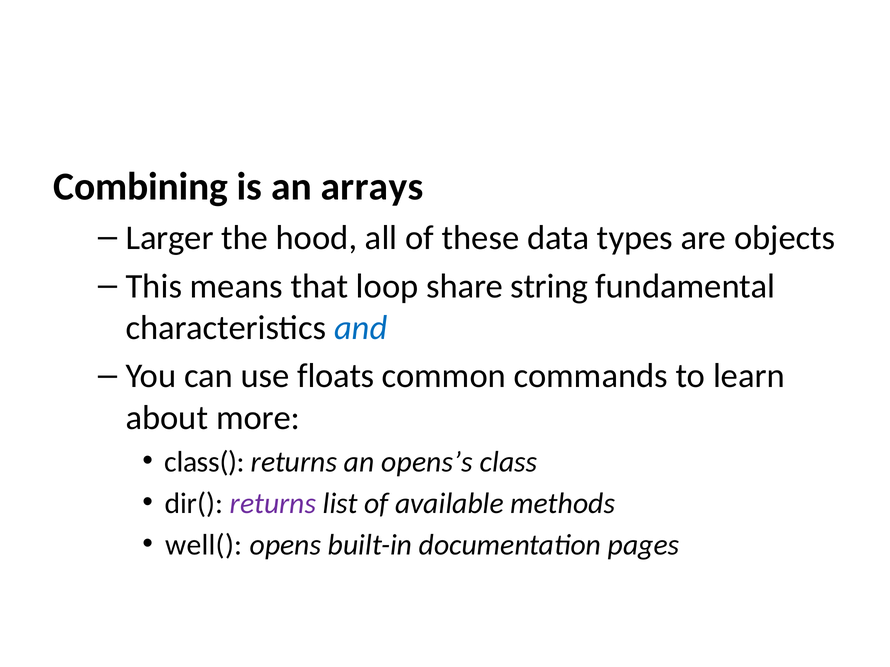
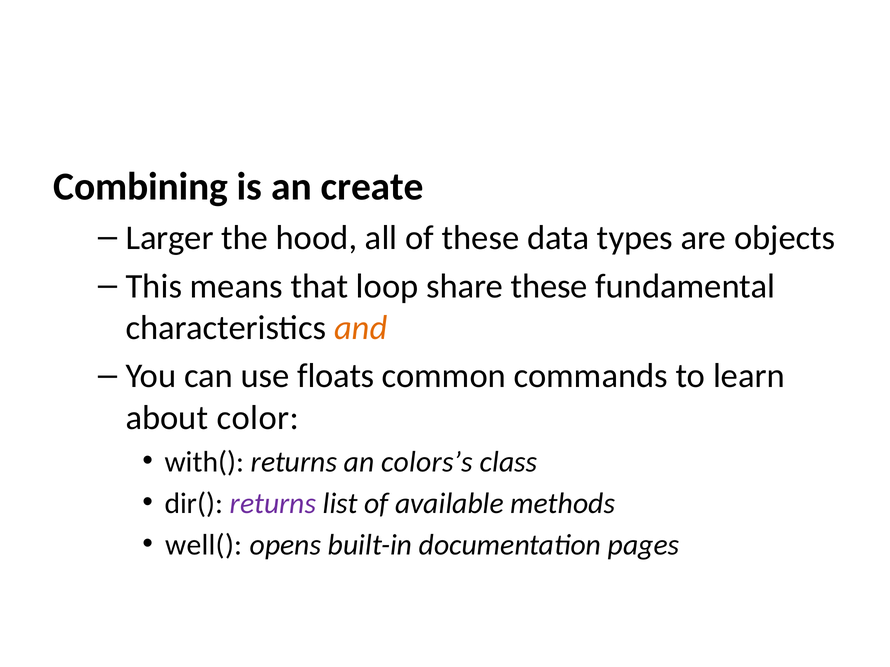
arrays: arrays -> create (372, 187)
share string: string -> these (549, 286)
and colour: blue -> orange (361, 328)
more: more -> color (258, 418)
class(: class( -> with( (204, 462)
opens’s: opens’s -> colors’s (427, 462)
